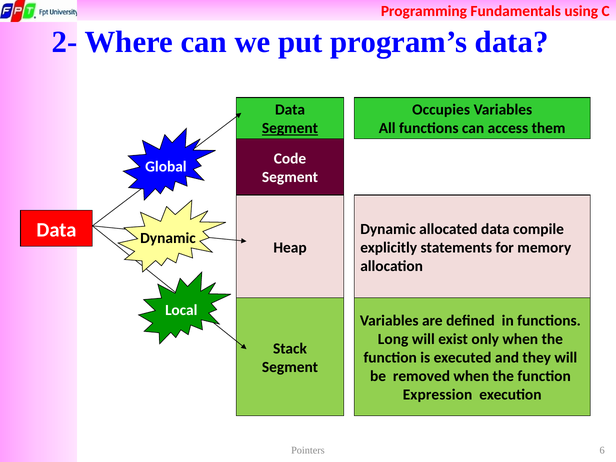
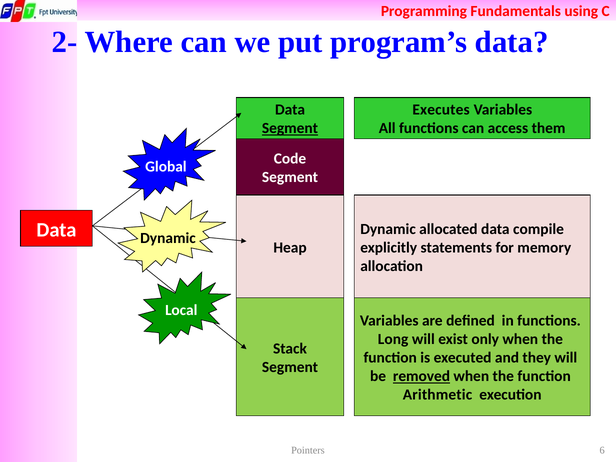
Occupies: Occupies -> Executes (441, 110)
removed underline: none -> present (421, 376)
Expression: Expression -> Arithmetic (438, 395)
